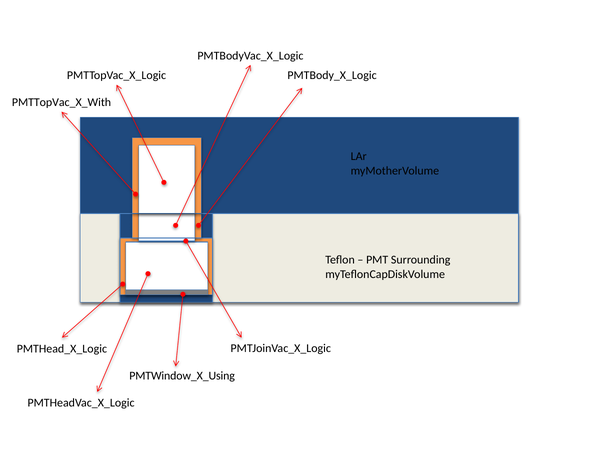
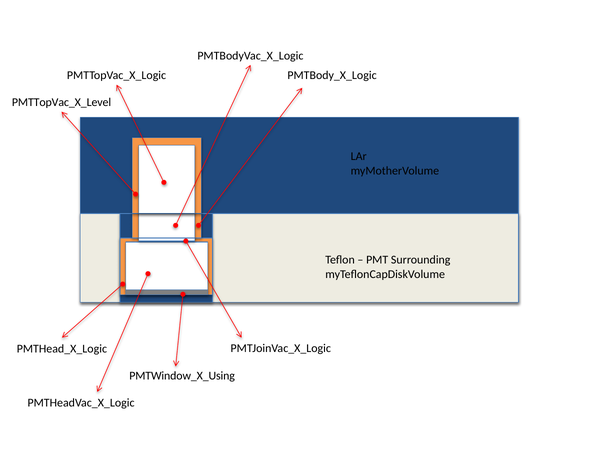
PMTTopVac_X_With: PMTTopVac_X_With -> PMTTopVac_X_Level (62, 102)
